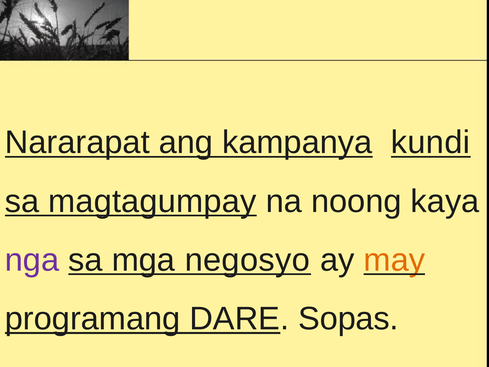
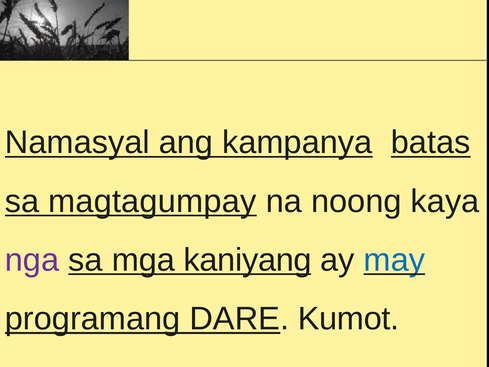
Nararapat: Nararapat -> Namasyal (77, 142)
kundi: kundi -> batas (431, 142)
negosyo: negosyo -> kaniyang (248, 260)
may colour: orange -> blue (394, 260)
Sopas: Sopas -> Kumot (349, 318)
